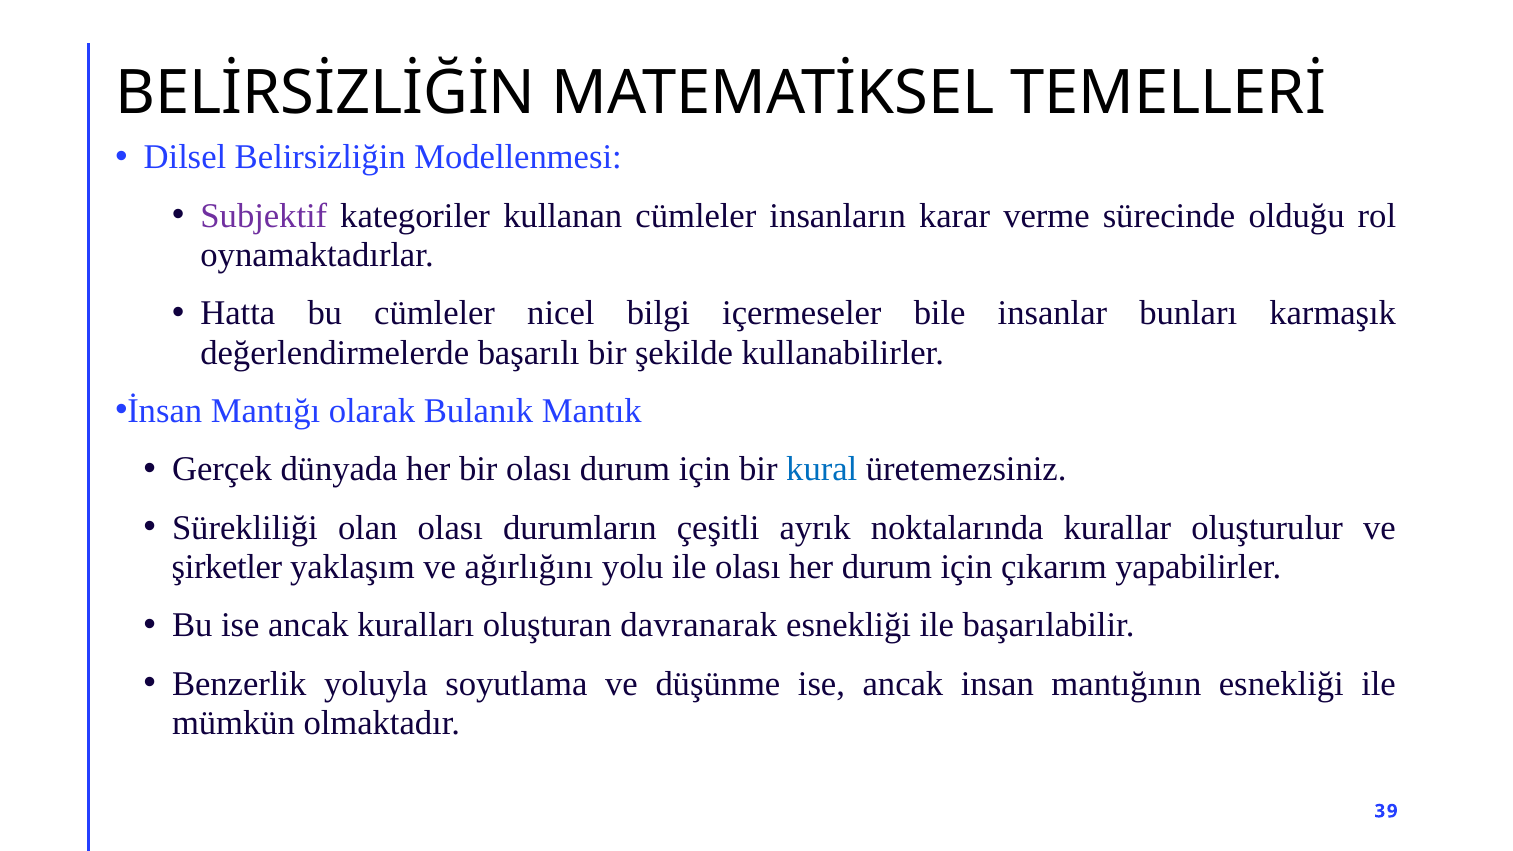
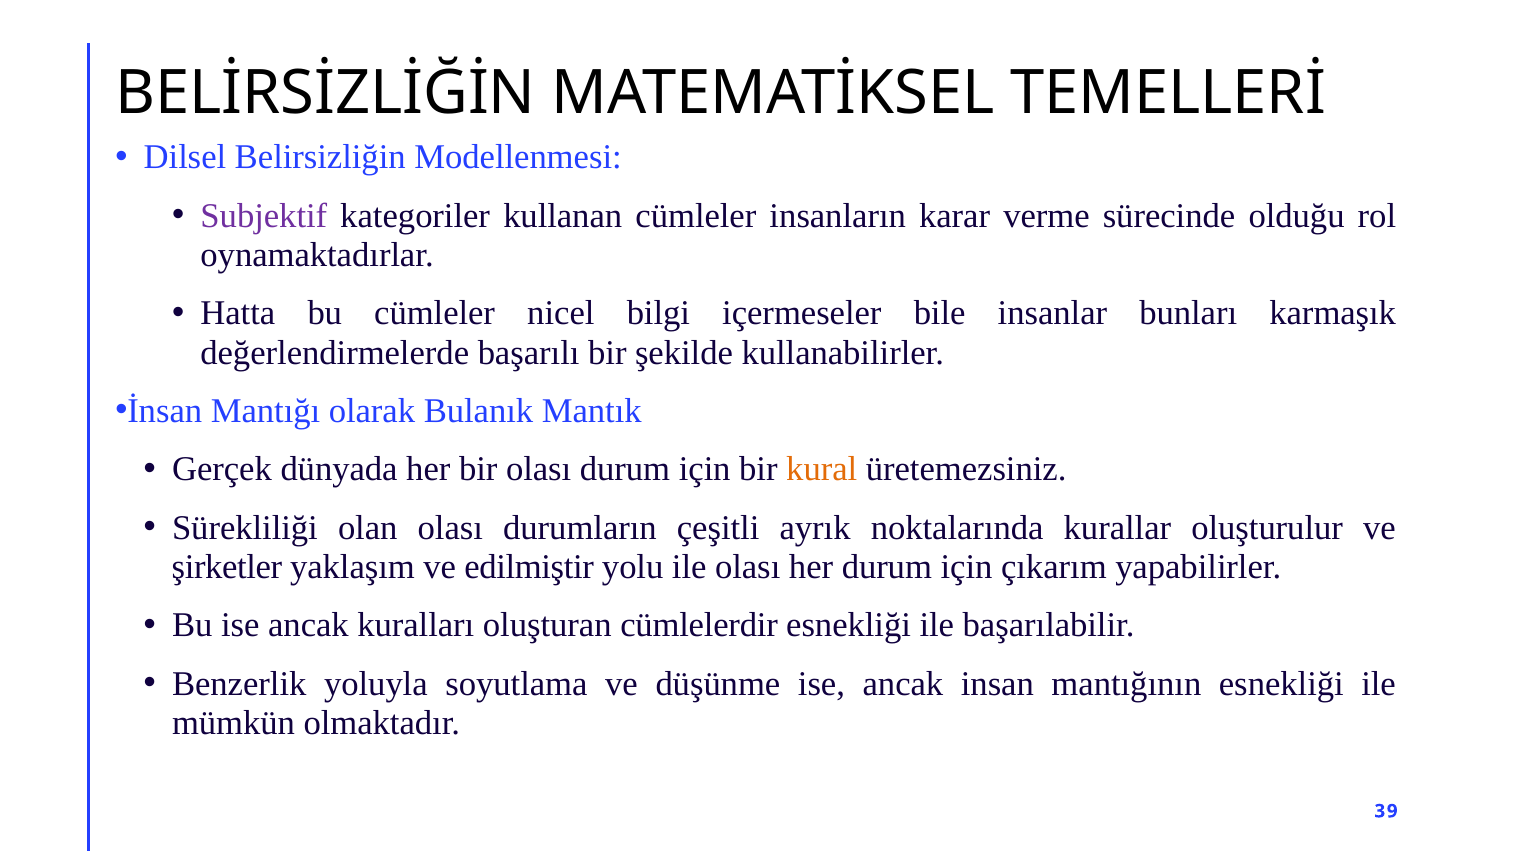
kural colour: blue -> orange (822, 470)
ağırlığını: ağırlığını -> edilmiştir (529, 567)
davranarak: davranarak -> cümlelerdir (699, 626)
